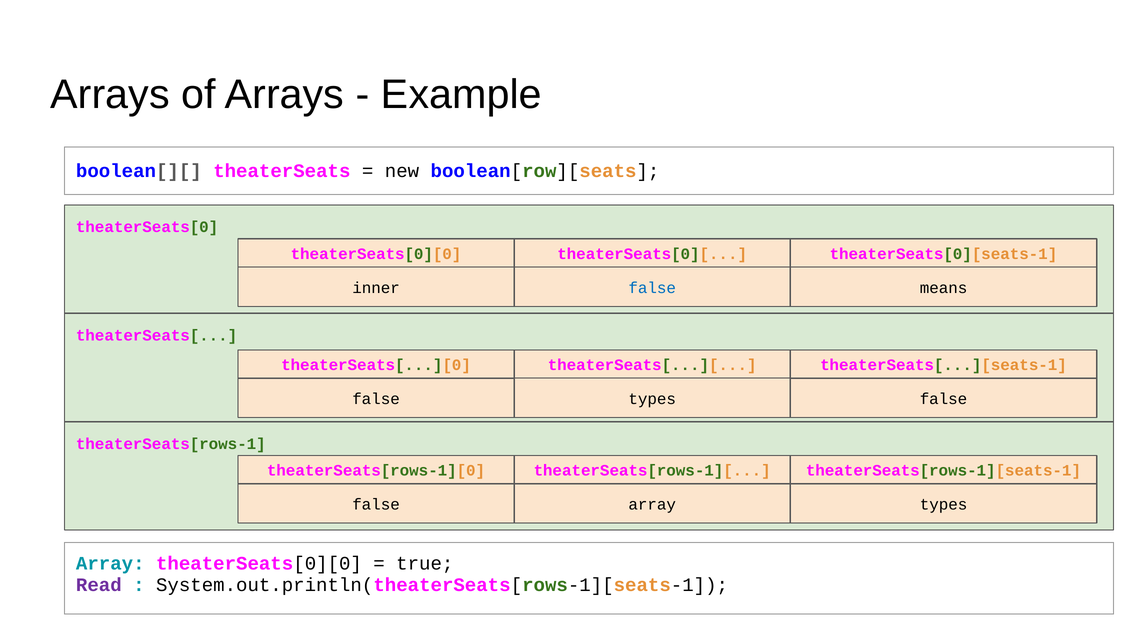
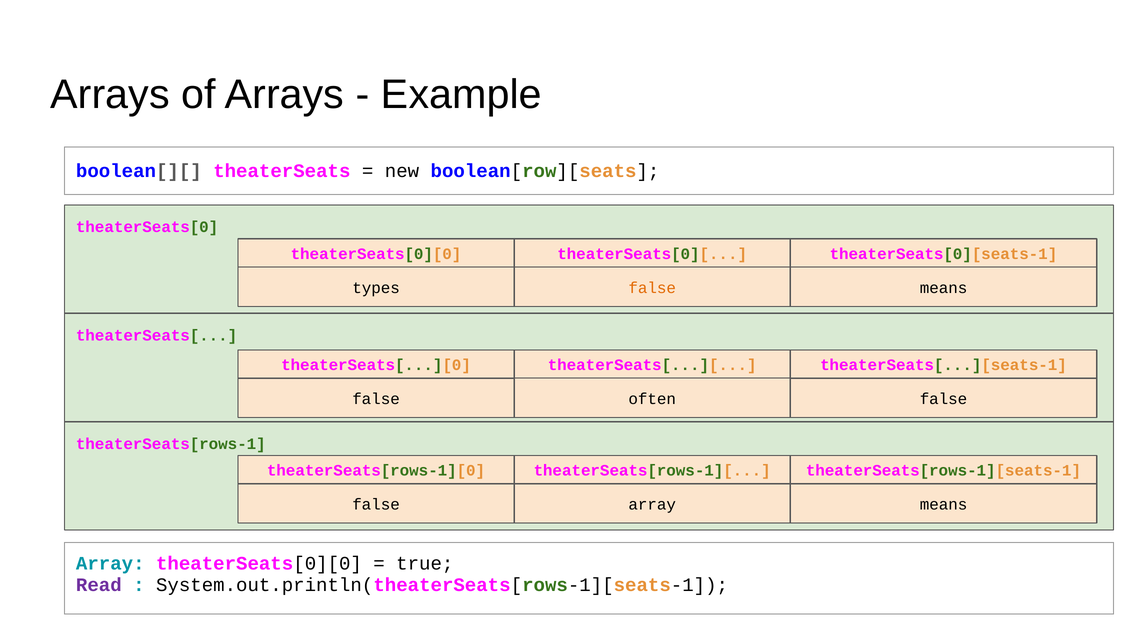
inner: inner -> types (376, 288)
false colour: blue -> orange (652, 288)
types: types -> often (652, 399)
types: types -> means (944, 505)
